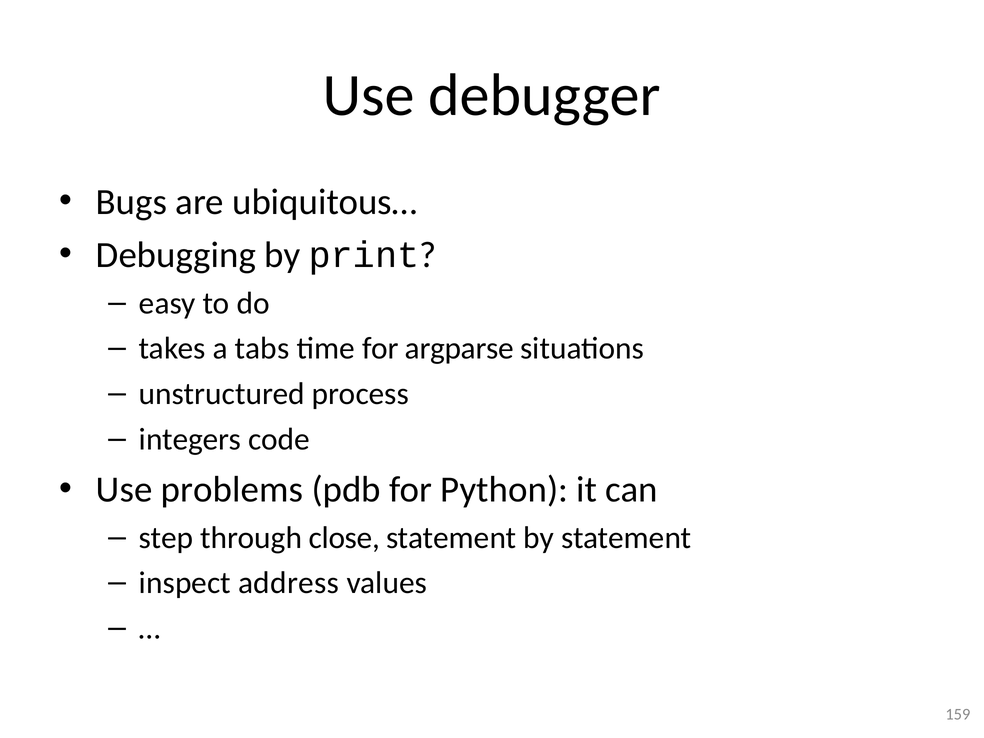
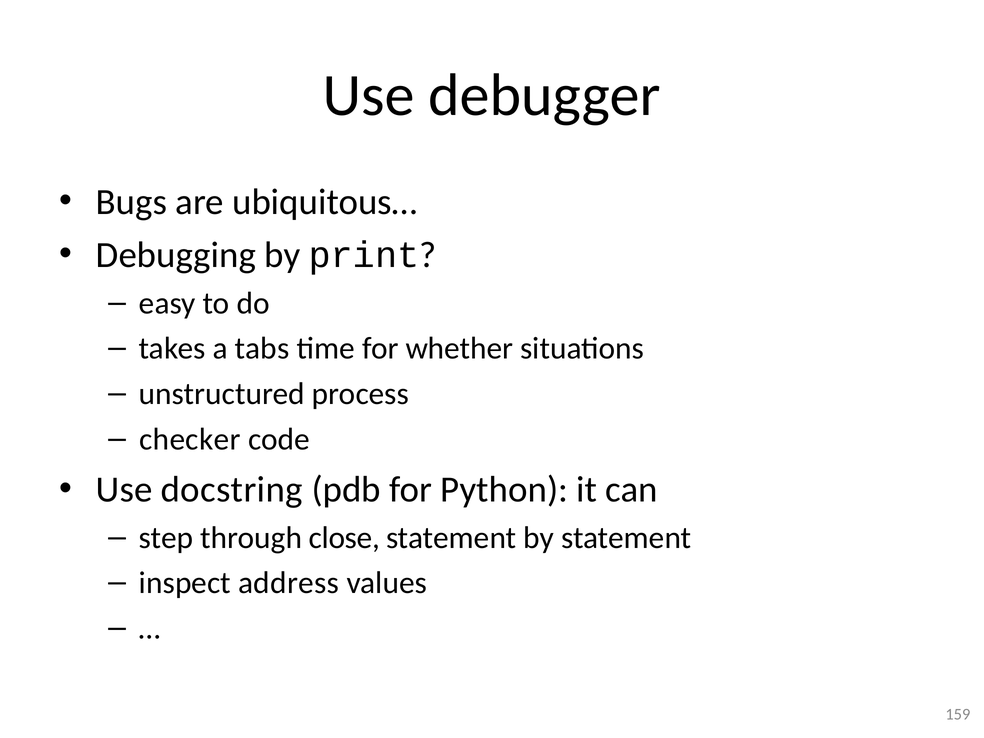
argparse: argparse -> whether (459, 349)
integers: integers -> checker (190, 439)
problems: problems -> docstring (232, 489)
